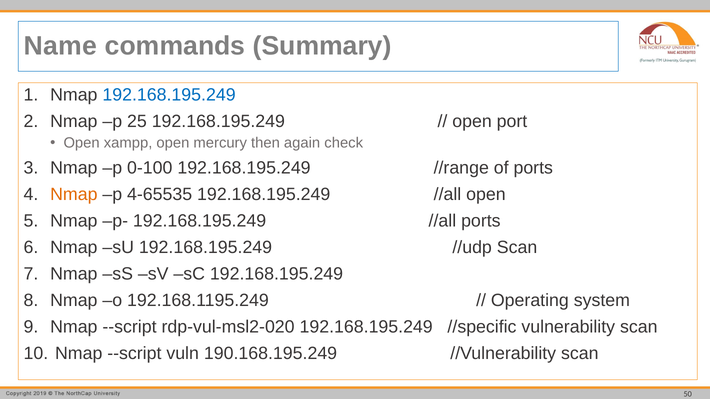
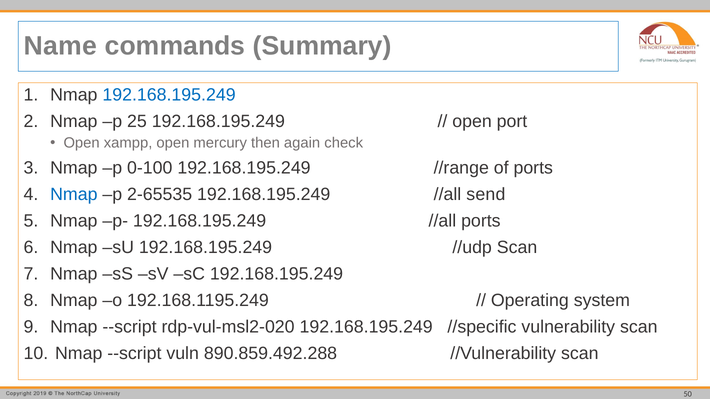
Nmap colour: orange -> blue (74, 195)
4-65535: 4-65535 -> 2-65535 (160, 195)
//all open: open -> send (486, 195)
190.168.195.249: 190.168.195.249 -> 890.859.492.288 (271, 354)
